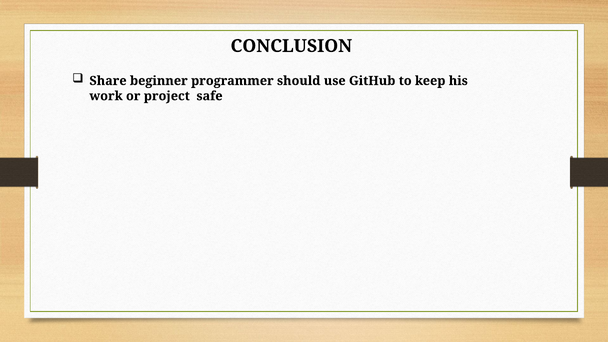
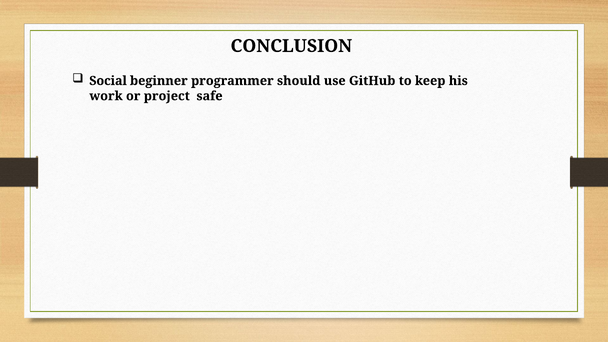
Share: Share -> Social (108, 81)
